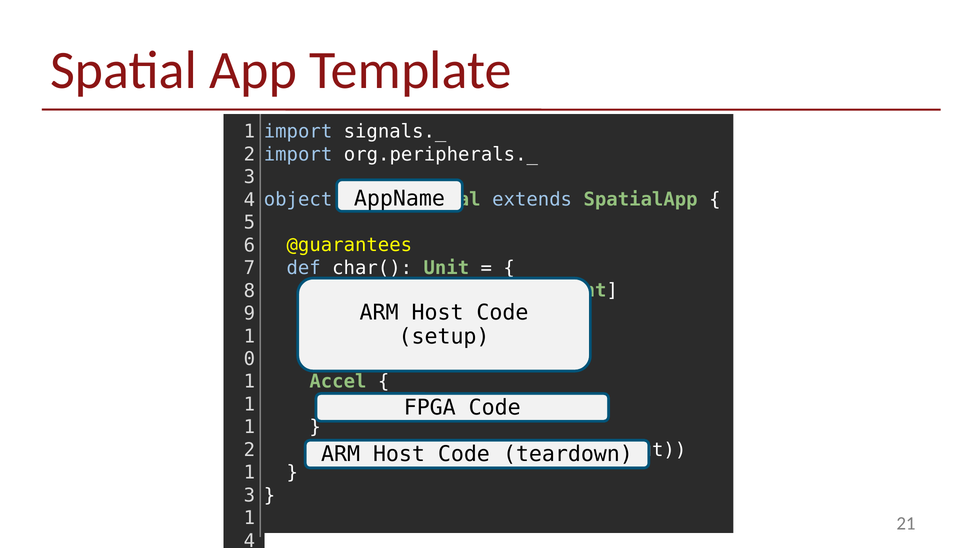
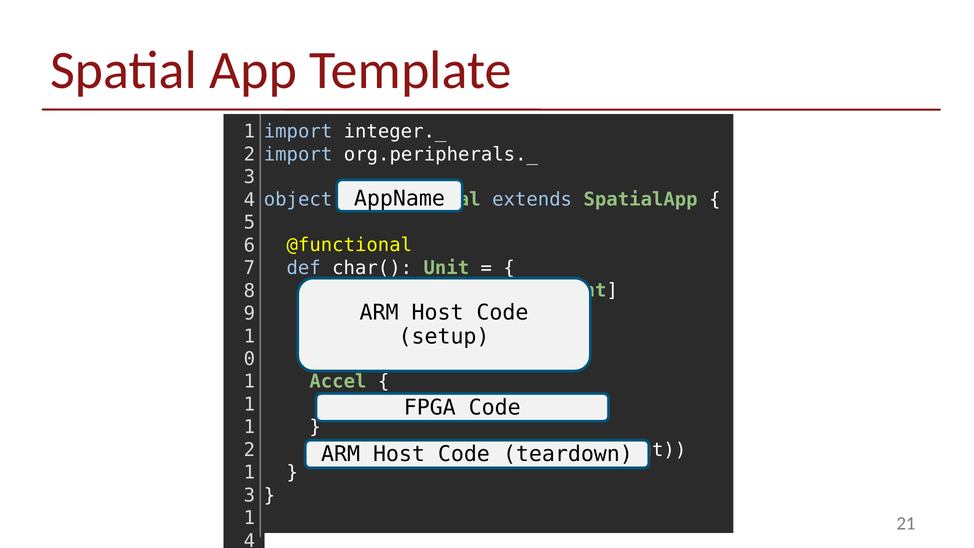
signals._: signals._ -> integer._ (395, 131)
@guarantees: @guarantees -> @functional (349, 245)
